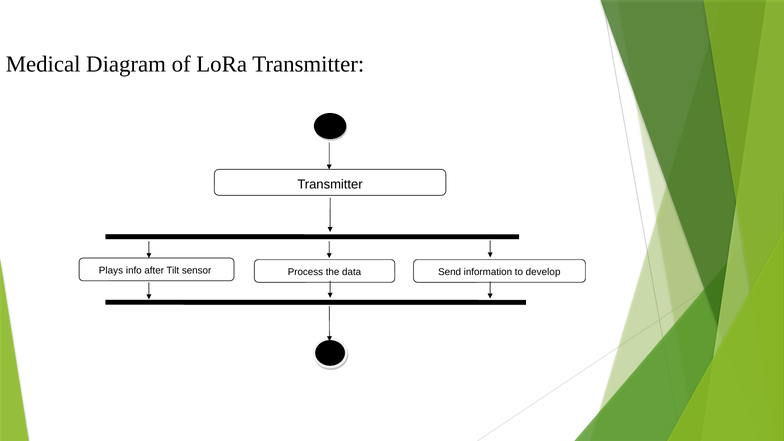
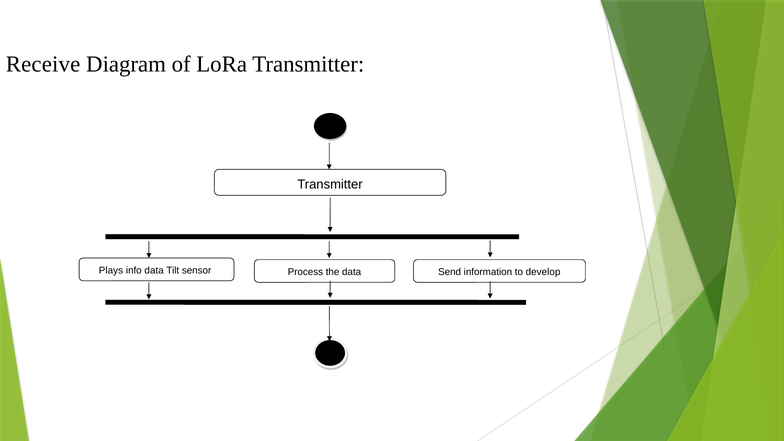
Medical: Medical -> Receive (43, 64)
info after: after -> data (154, 270)
